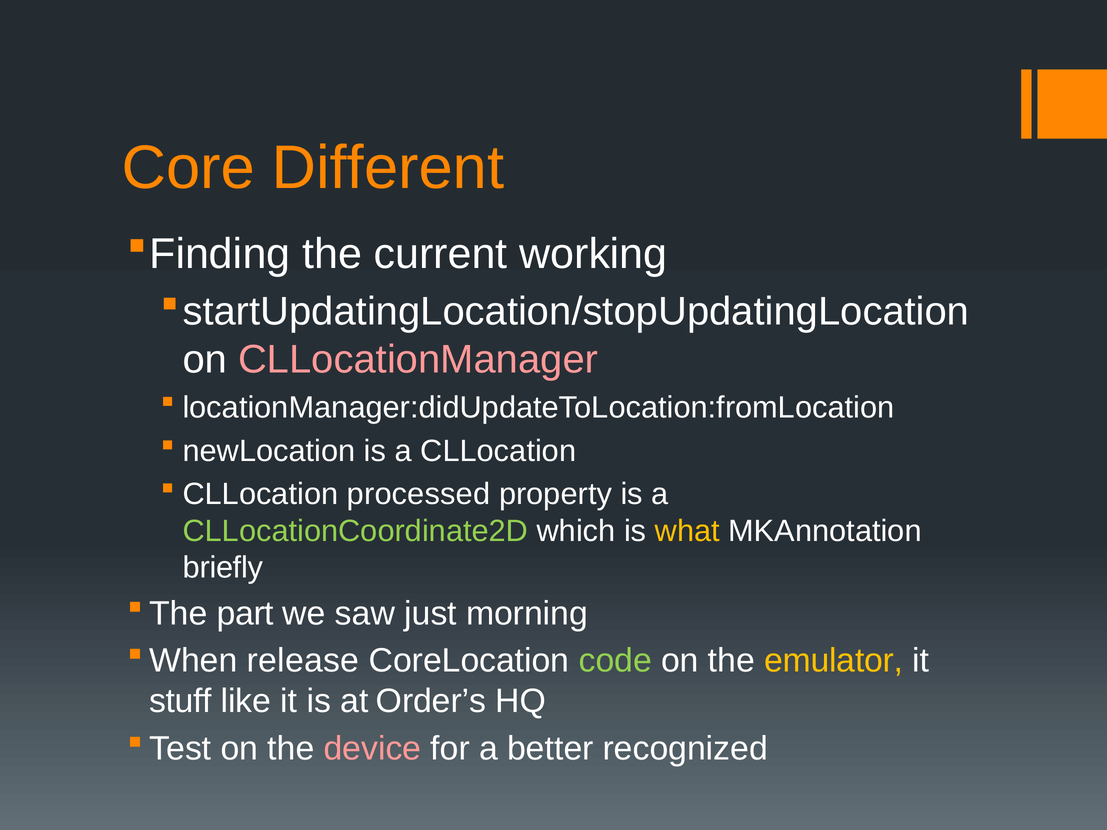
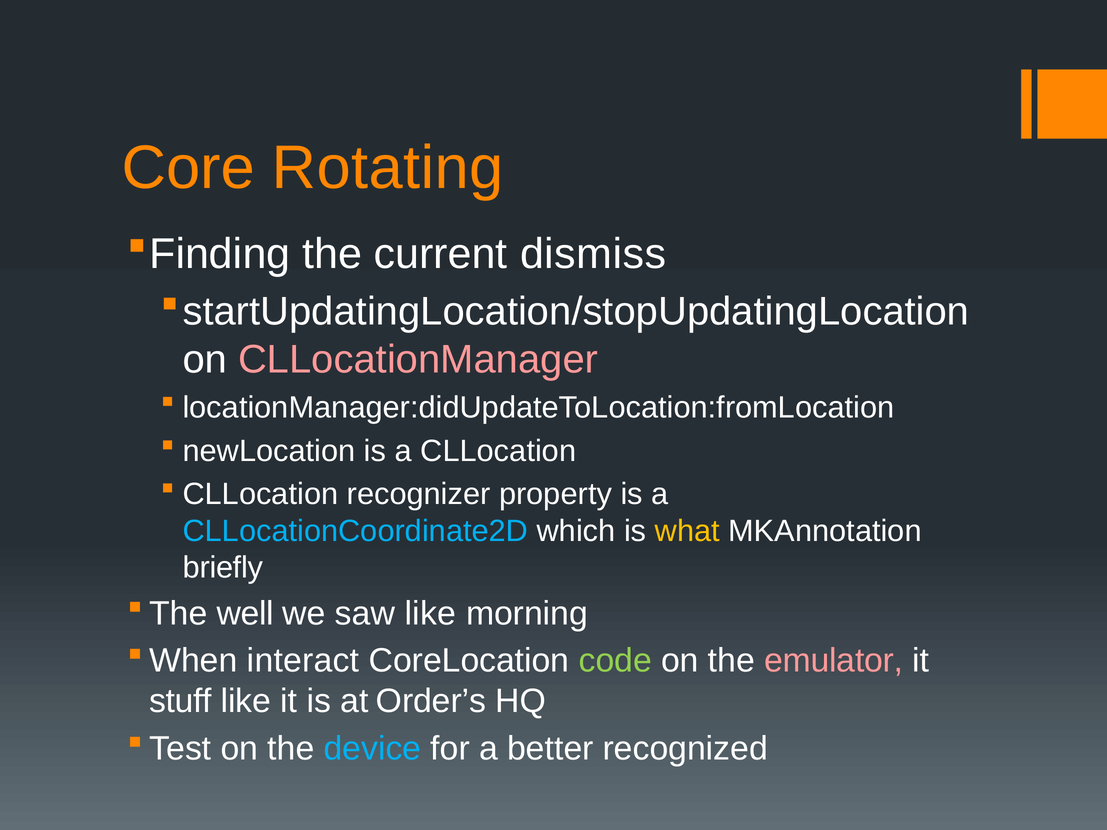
Different: Different -> Rotating (388, 168)
working: working -> dismiss (593, 254)
processed: processed -> recognizer (419, 494)
CLLocationCoordinate2D colour: light green -> light blue (355, 531)
part: part -> well (245, 614)
saw just: just -> like (430, 614)
release: release -> interact (303, 661)
emulator colour: yellow -> pink (834, 661)
device colour: pink -> light blue (372, 749)
